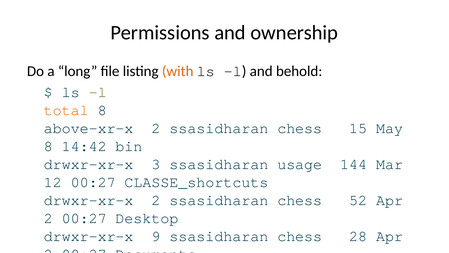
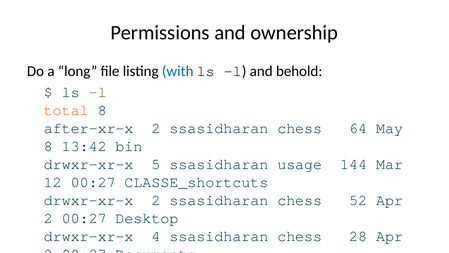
with colour: orange -> blue (178, 71)
above-xr-x: above-xr-x -> after-xr-x (89, 128)
15: 15 -> 64 (358, 128)
14:42: 14:42 -> 13:42 (84, 146)
3: 3 -> 5 (156, 164)
9: 9 -> 4 (156, 236)
